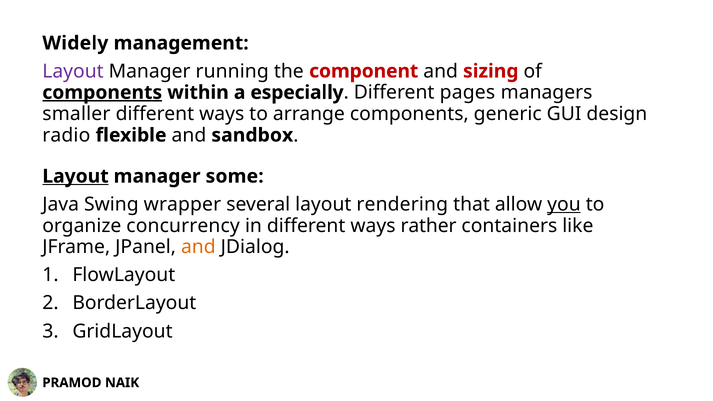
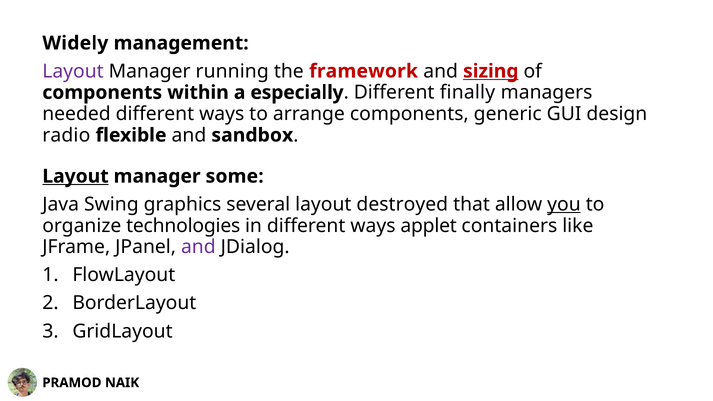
component: component -> framework (364, 71)
sizing underline: none -> present (491, 71)
components underline: present -> none (102, 93)
pages: pages -> finally (467, 93)
smaller: smaller -> needed (76, 114)
wrapper: wrapper -> graphics (182, 204)
rendering: rendering -> destroyed (402, 204)
concurrency: concurrency -> technologies (183, 226)
rather: rather -> applet (429, 226)
and colour: orange -> purple (198, 247)
